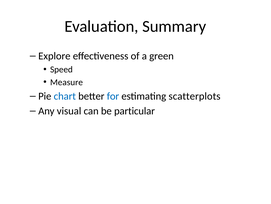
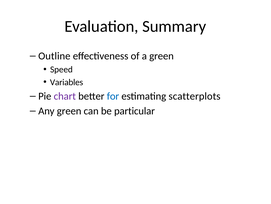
Explore: Explore -> Outline (54, 56)
Measure: Measure -> Variables (67, 82)
chart colour: blue -> purple (65, 96)
Any visual: visual -> green (69, 111)
